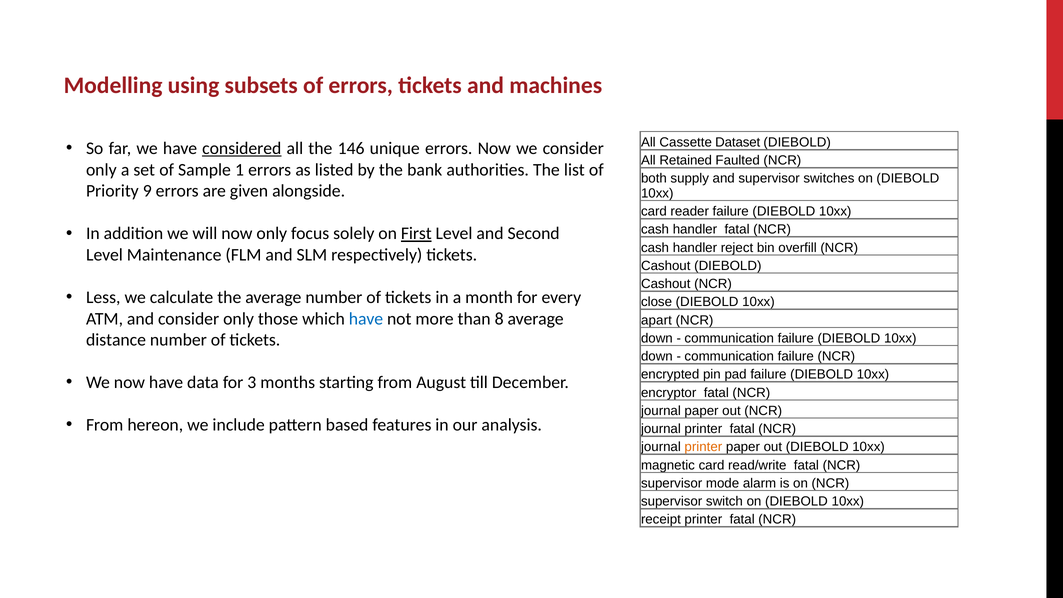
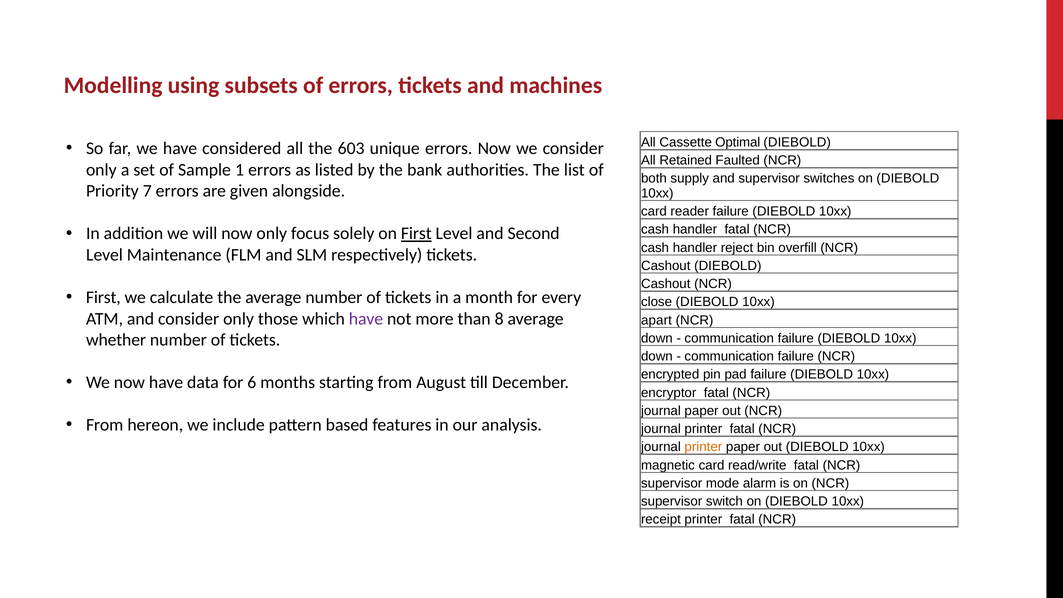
Dataset: Dataset -> Optimal (738, 142)
considered underline: present -> none (242, 149)
146: 146 -> 603 (351, 149)
9: 9 -> 7 (147, 191)
Less: Less -> First (103, 297)
have colour: blue -> purple (366, 319)
distance: distance -> whether (116, 340)
3: 3 -> 6 (252, 382)
